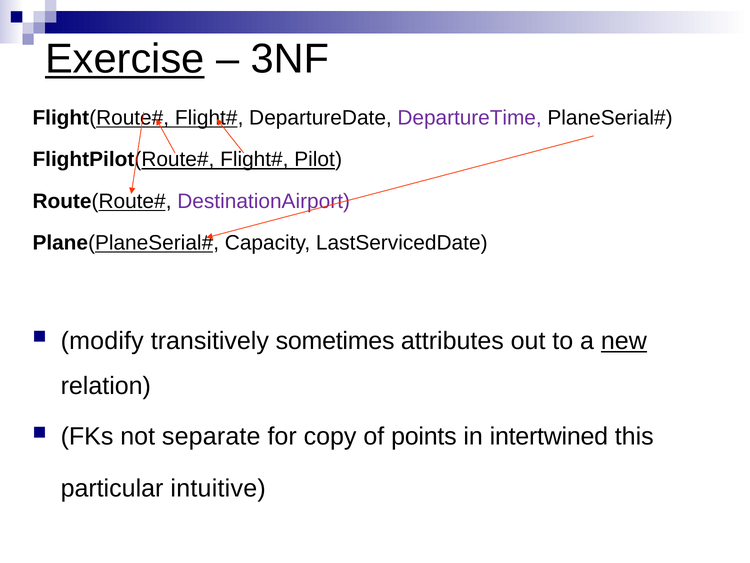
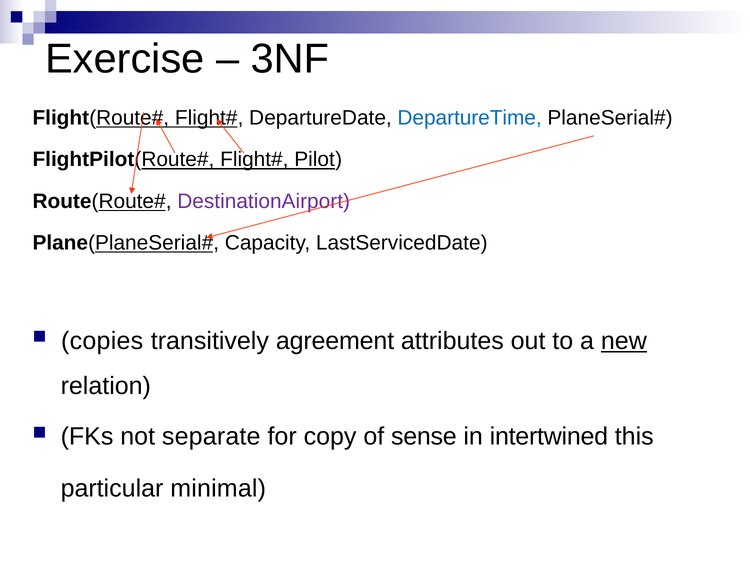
Exercise underline: present -> none (125, 59)
DepartureTime colour: purple -> blue (470, 118)
modify: modify -> copies (102, 340)
sometimes: sometimes -> agreement (335, 340)
points: points -> sense (424, 436)
intuitive: intuitive -> minimal (218, 488)
